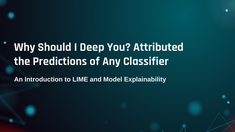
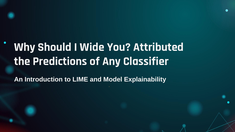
Deep: Deep -> Wide (92, 47)
